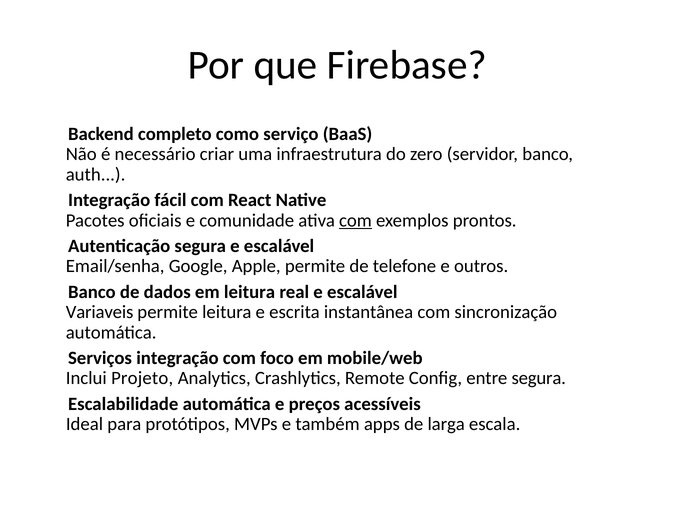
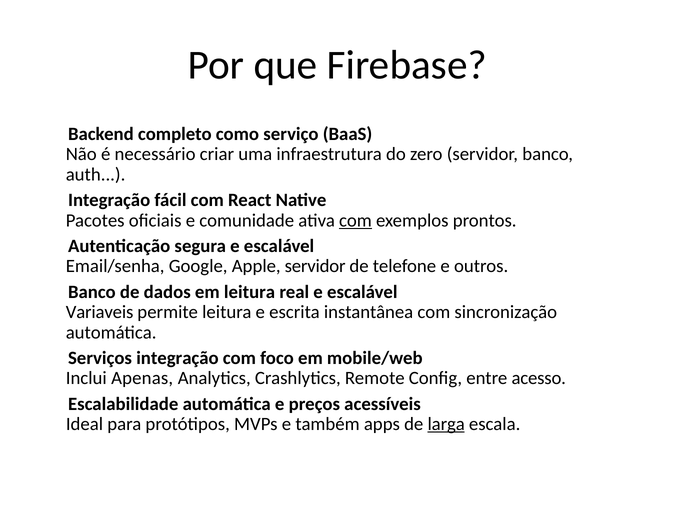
Apple permite: permite -> servidor (315, 266)
Projeto: Projeto -> Apenas (142, 378)
entre segura: segura -> acesso (539, 378)
larga underline: none -> present (446, 424)
